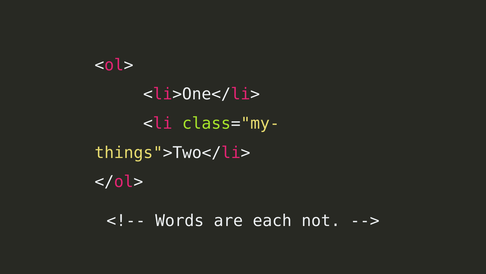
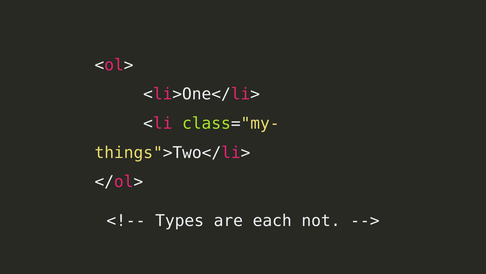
Words: Words -> Types (180, 220)
